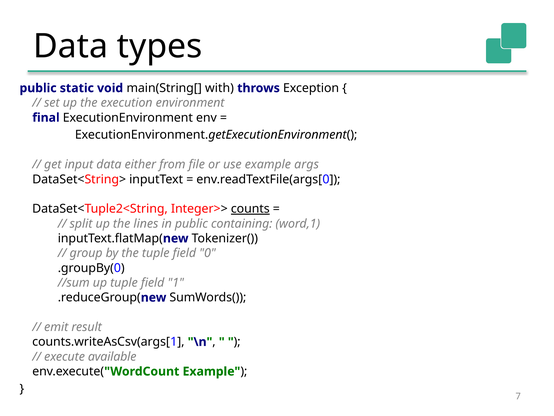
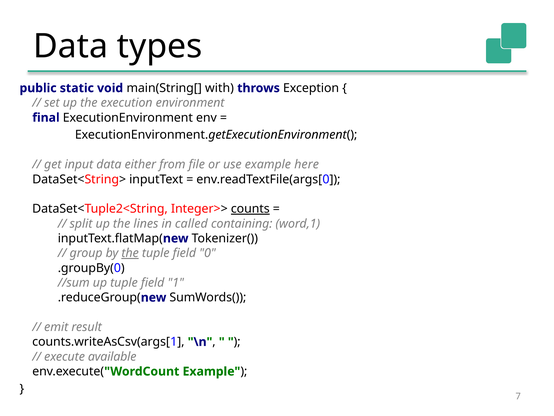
args: args -> here (307, 164)
in public: public -> called (191, 223)
the underline: none -> present (130, 253)
